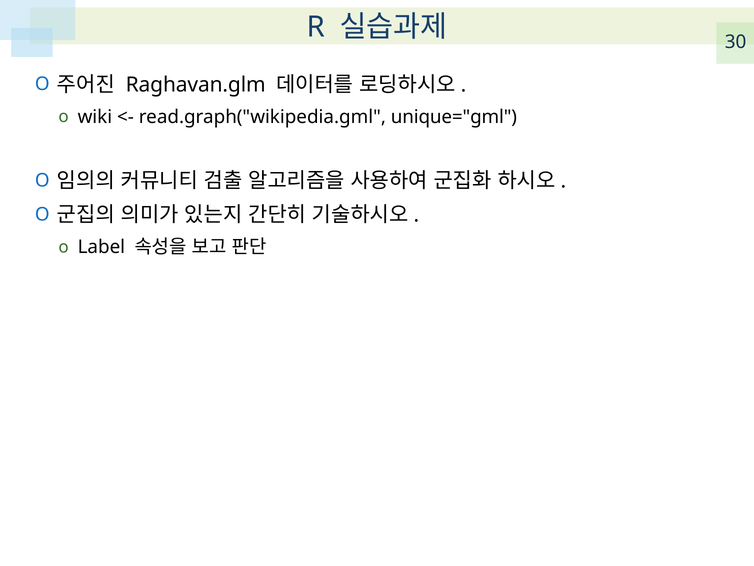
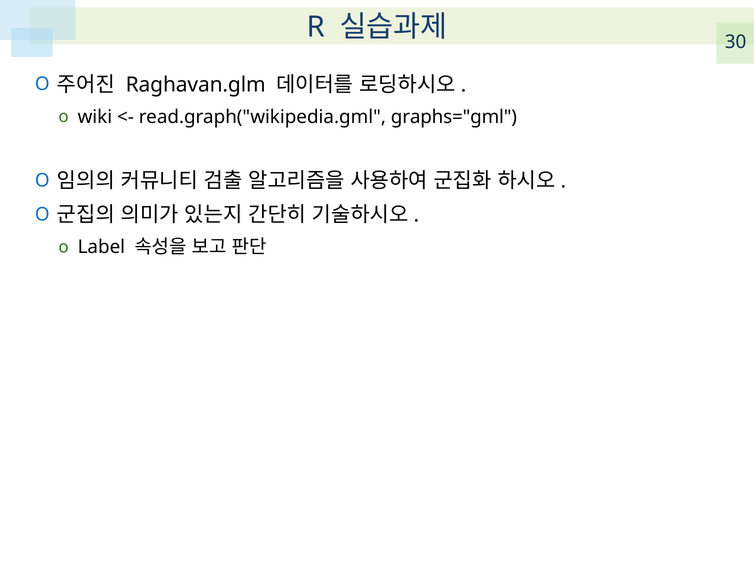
unique="gml: unique="gml -> graphs="gml (454, 117)
